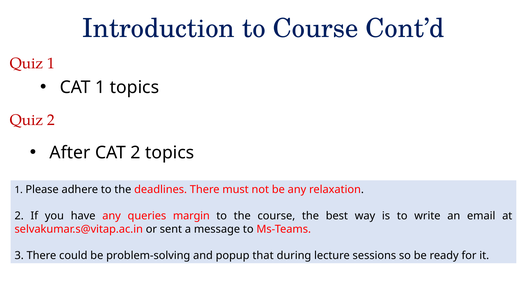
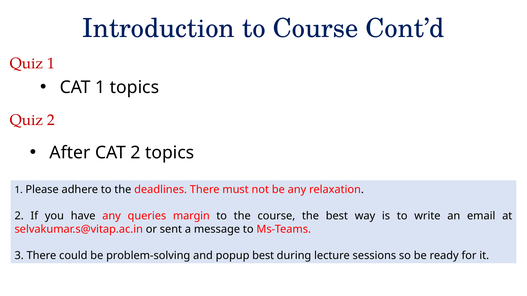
popup that: that -> best (263, 256)
